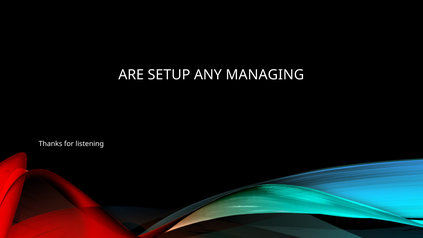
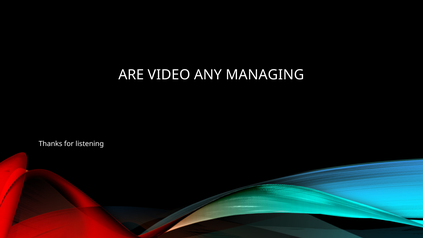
SETUP: SETUP -> VIDEO (169, 75)
